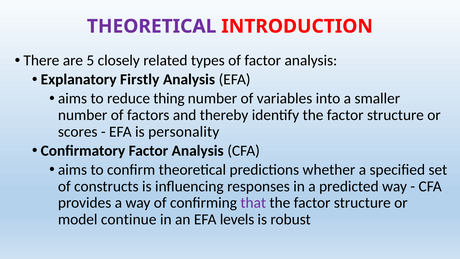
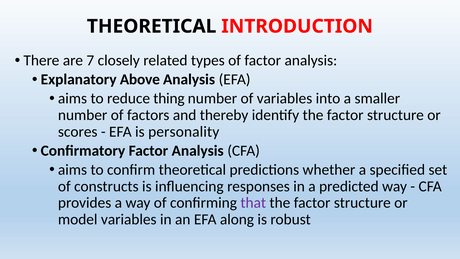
THEORETICAL colour: purple -> black (152, 26)
5: 5 -> 7 (90, 61)
Firstly: Firstly -> Above (140, 79)
model continue: continue -> variables (129, 219)
levels: levels -> along (237, 219)
